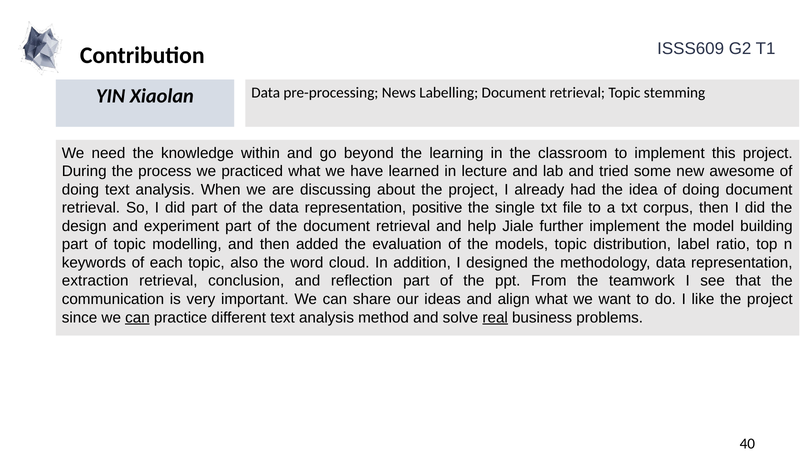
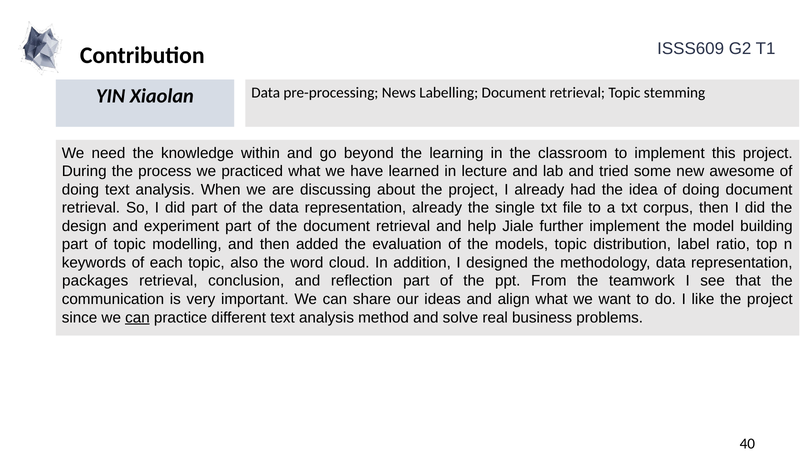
representation positive: positive -> already (437, 208)
extraction: extraction -> packages (95, 281)
real underline: present -> none (495, 317)
